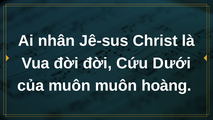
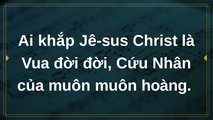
nhân: nhân -> khắp (56, 41)
Dưới: Dưới -> Nhân (172, 63)
